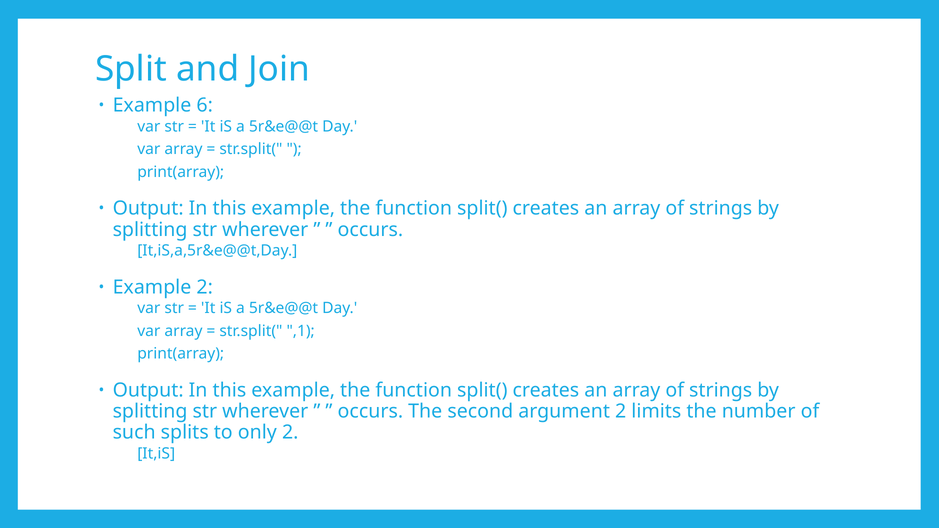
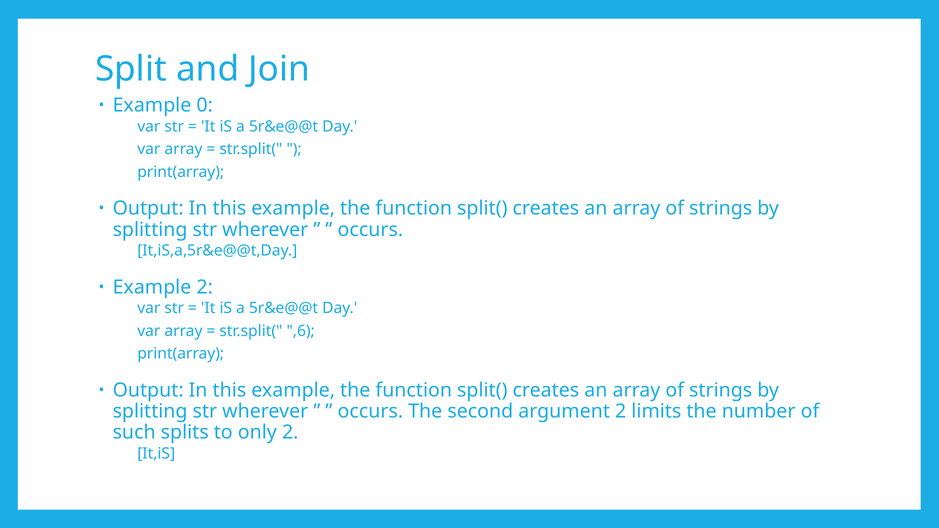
6: 6 -> 0 (205, 105)
,1: ,1 -> ,6 (301, 331)
